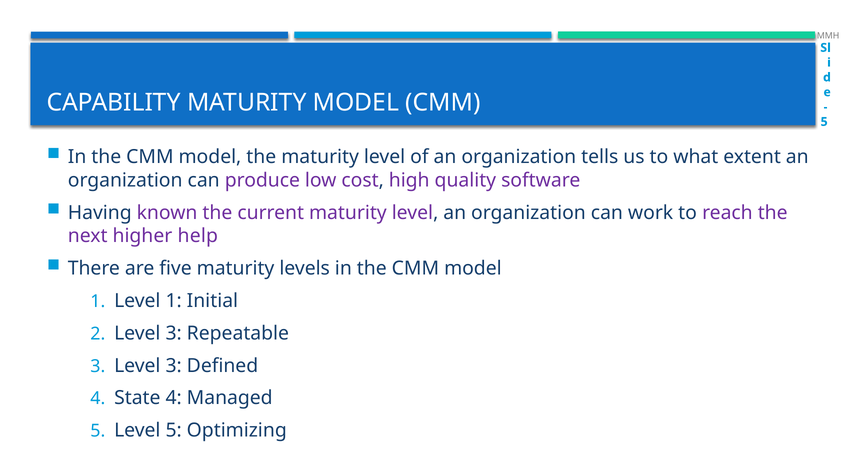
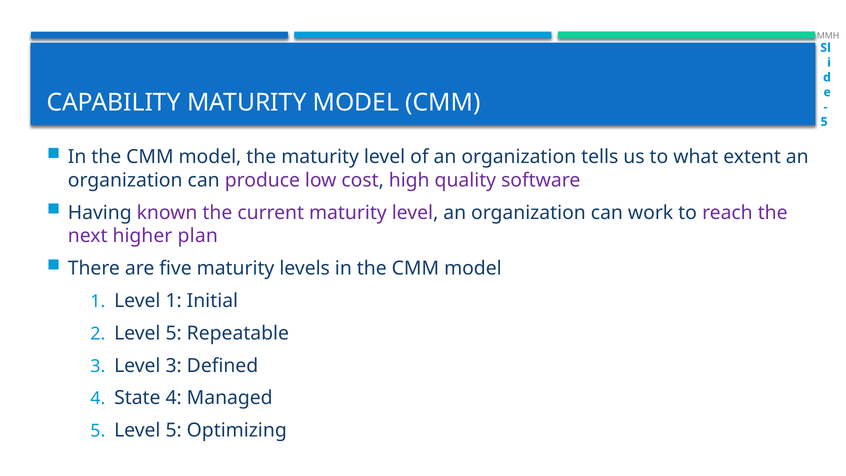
help: help -> plan (198, 236)
2 Level 3: 3 -> 5 (174, 333)
